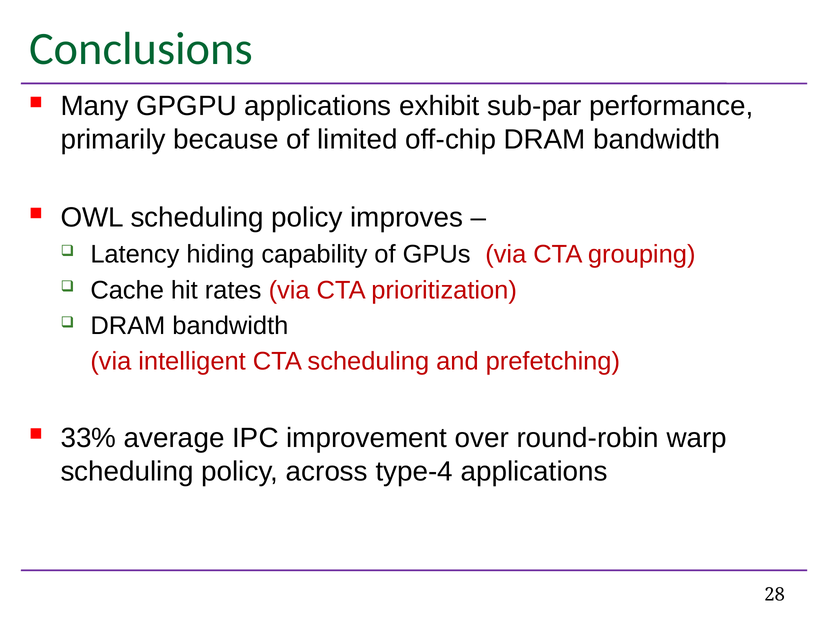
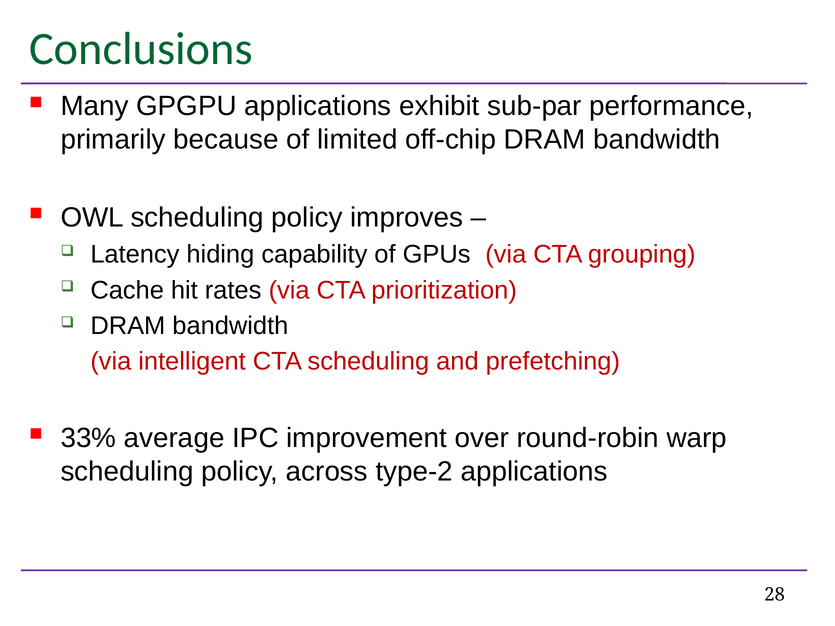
type-4: type-4 -> type-2 (414, 472)
